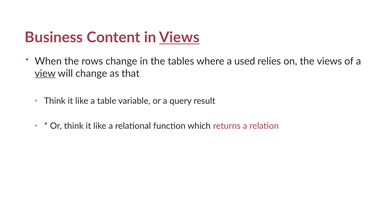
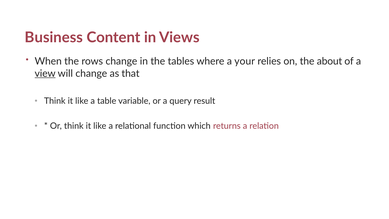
Views underline: present -> none (179, 38)
used: used -> your (245, 61)
the views: views -> about (329, 61)
